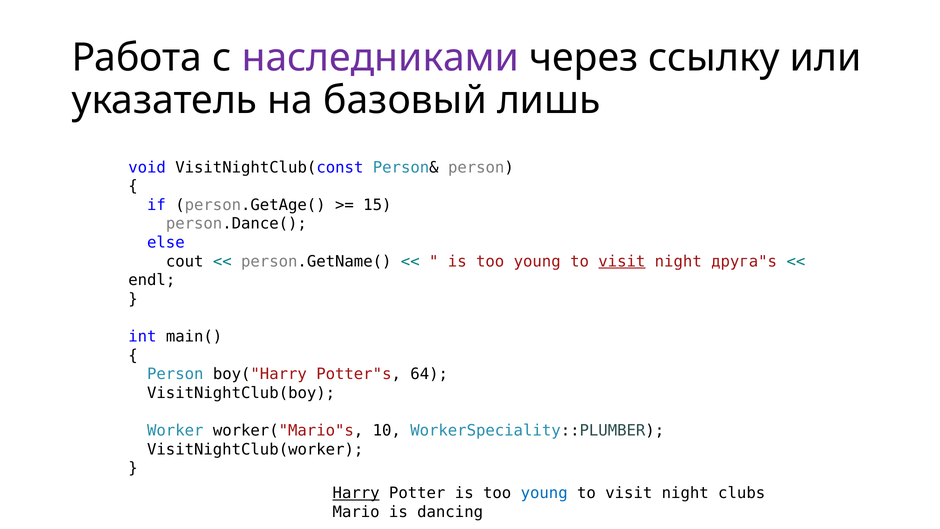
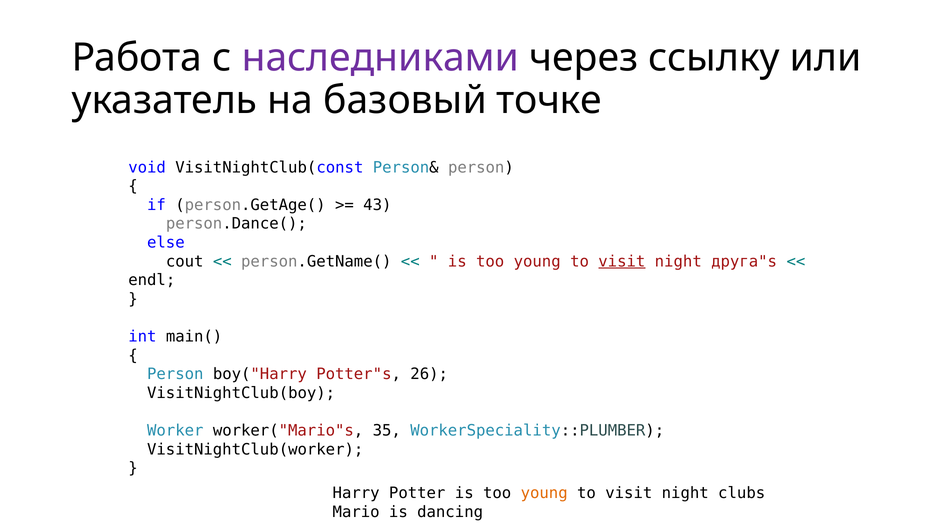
лишь: лишь -> точке (549, 100)
15: 15 -> 43 (377, 205)
64: 64 -> 26 (429, 374)
10: 10 -> 35 (387, 430)
Harry underline: present -> none (356, 493)
young colour: blue -> orange (544, 493)
